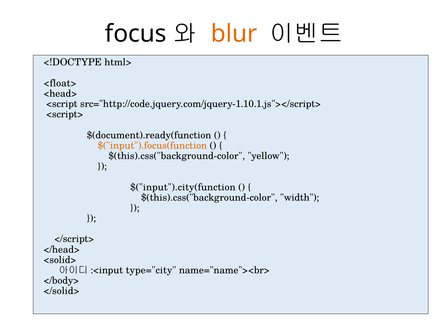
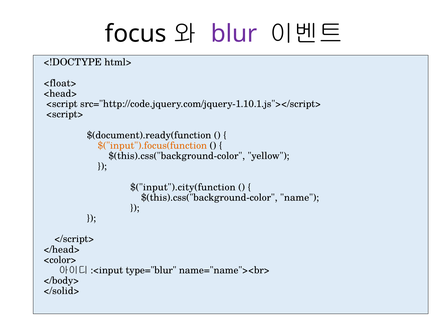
blur colour: orange -> purple (234, 34)
width: width -> name (300, 198)
<solid>: <solid> -> <color> (60, 260)
type="city: type="city -> type="blur (151, 270)
